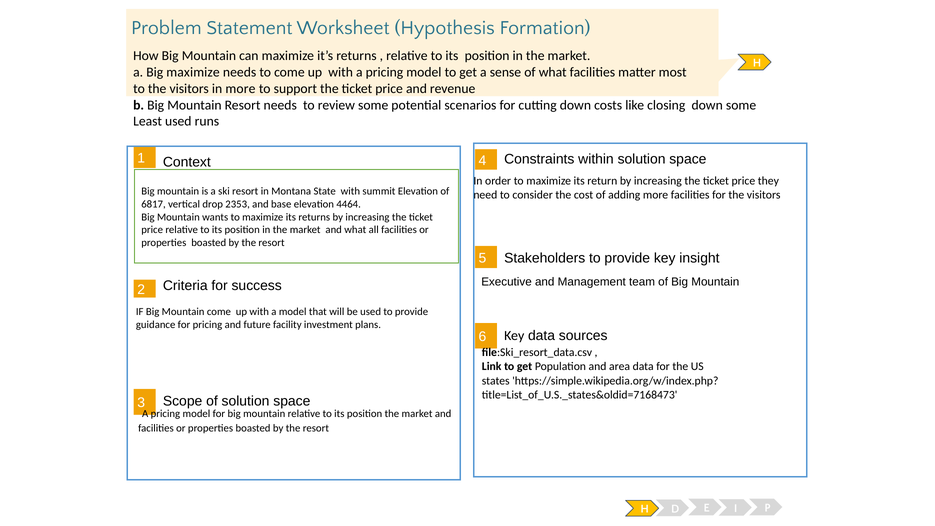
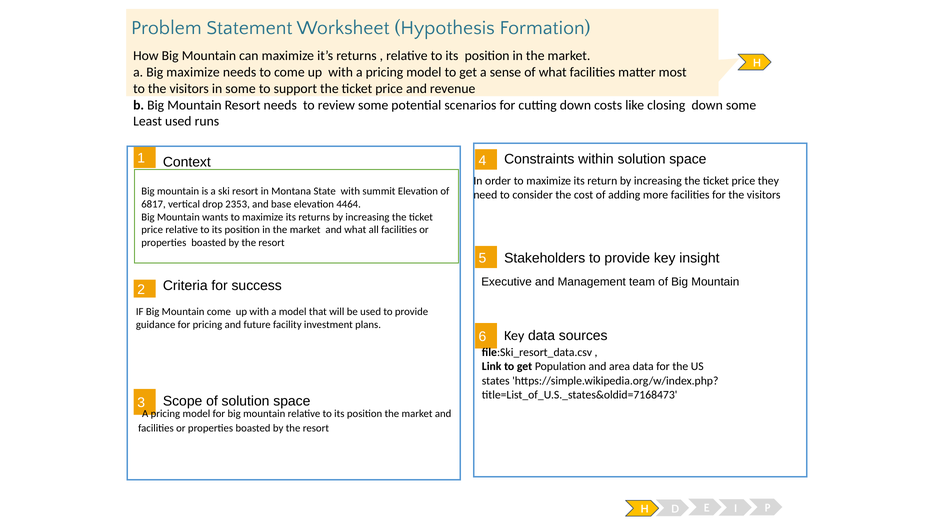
in more: more -> some (240, 89)
